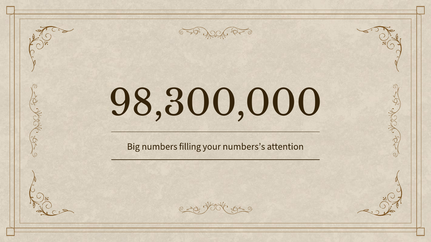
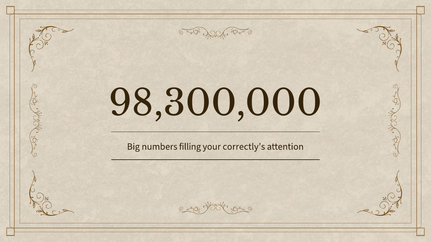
numbers’s: numbers’s -> correctly’s (244, 147)
